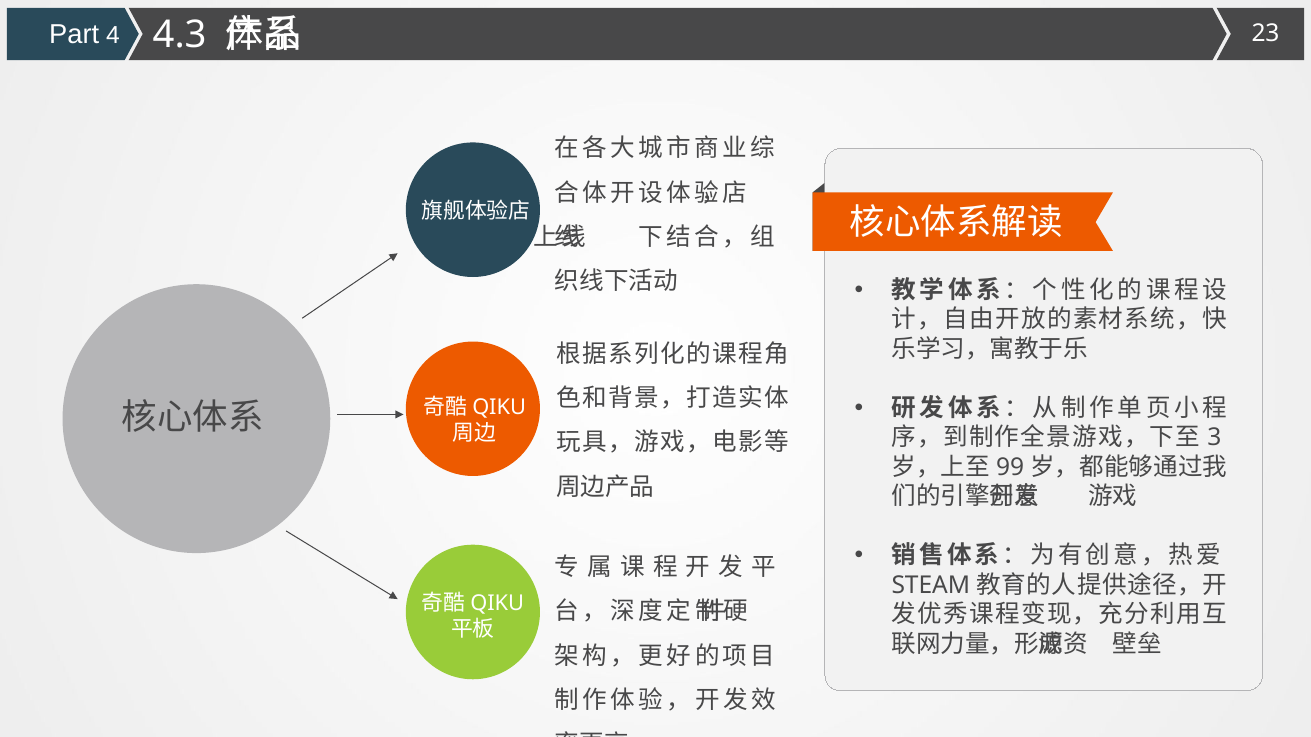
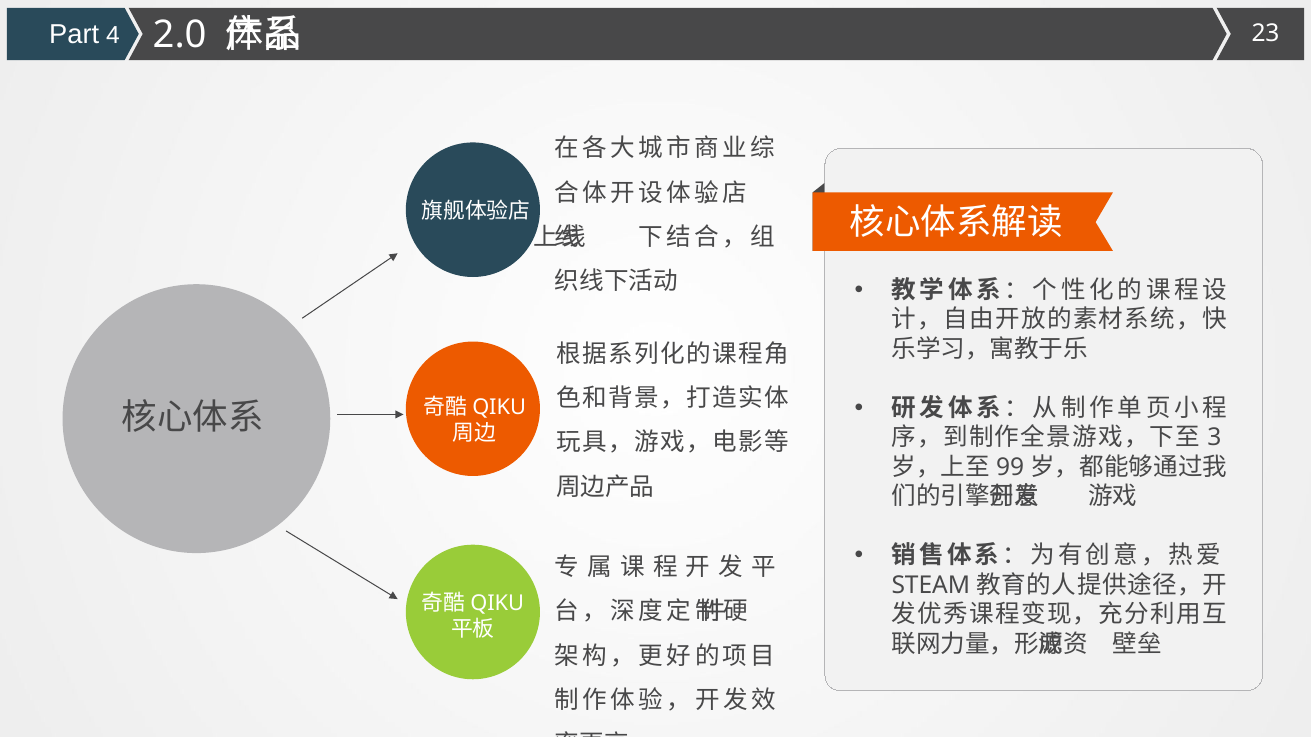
4.3: 4.3 -> 2.0 (180, 35)
